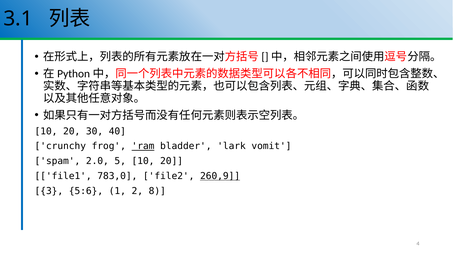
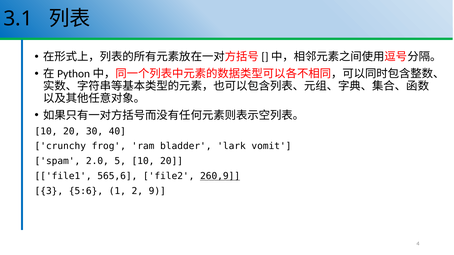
ram underline: present -> none (143, 146)
783,0: 783,0 -> 565,6 (117, 176)
8: 8 -> 9 (157, 191)
